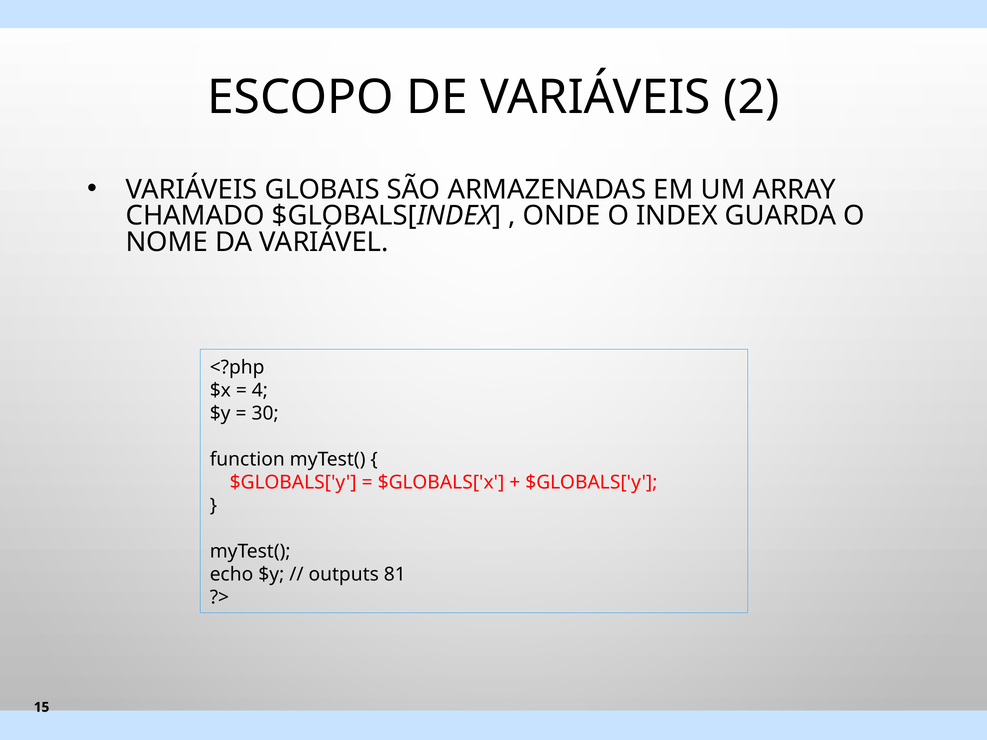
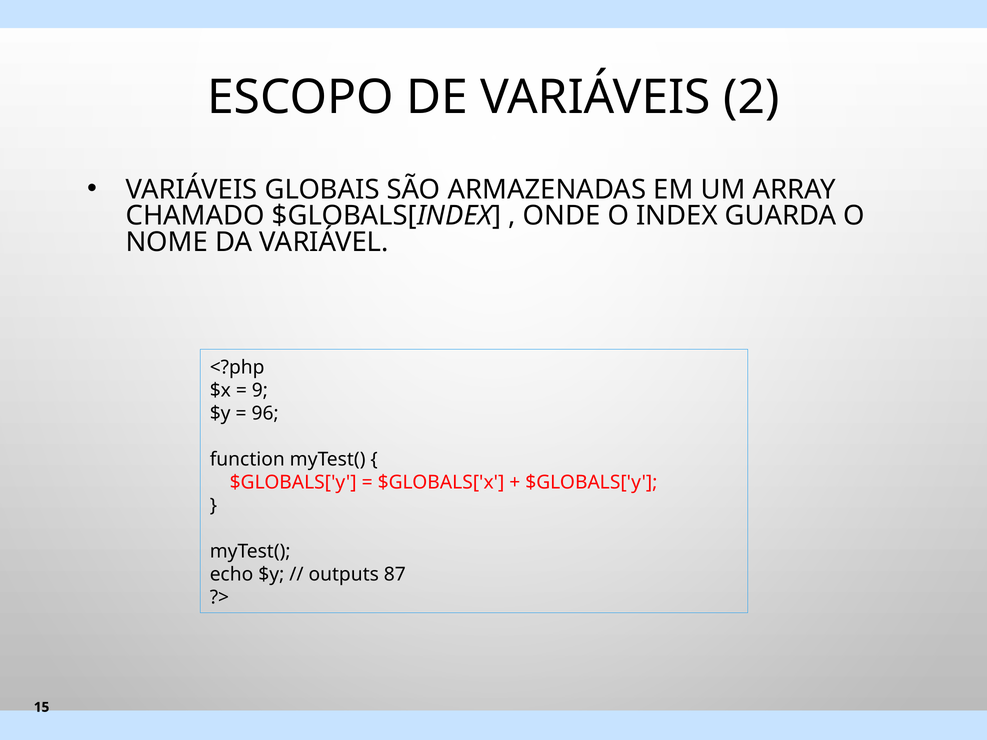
4: 4 -> 9 (260, 390)
30: 30 -> 96 (265, 413)
81: 81 -> 87 (395, 575)
